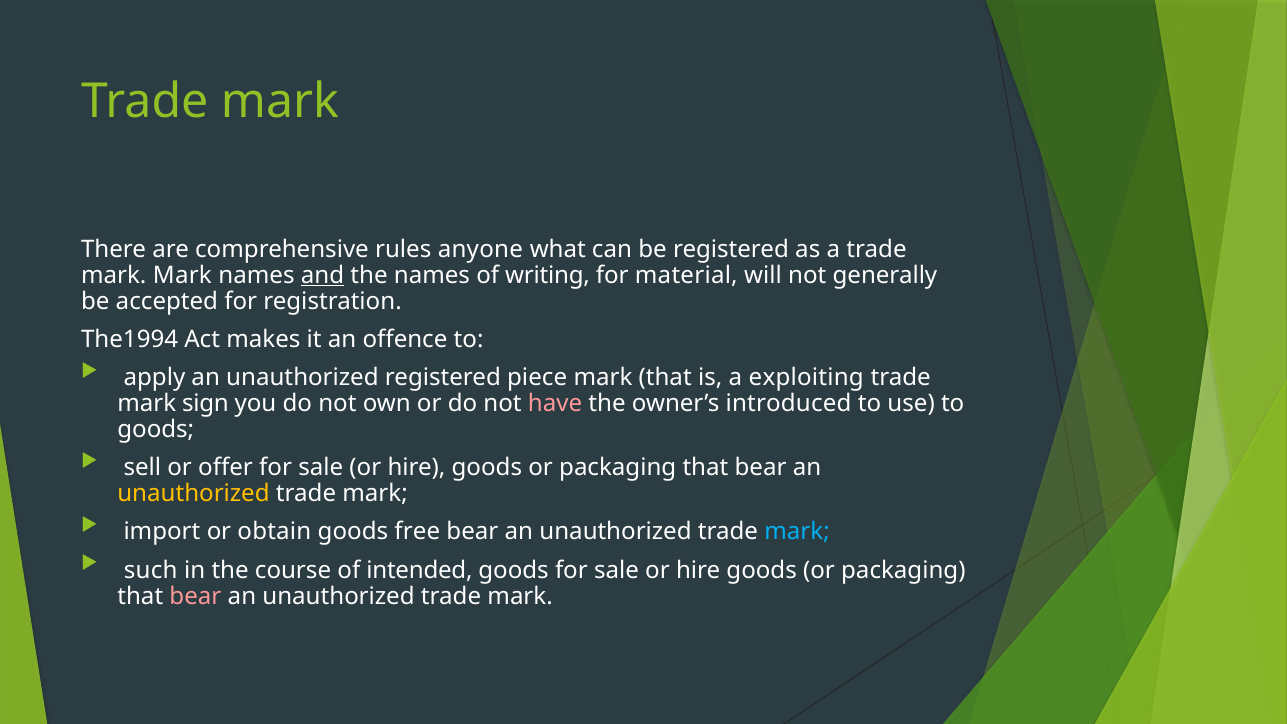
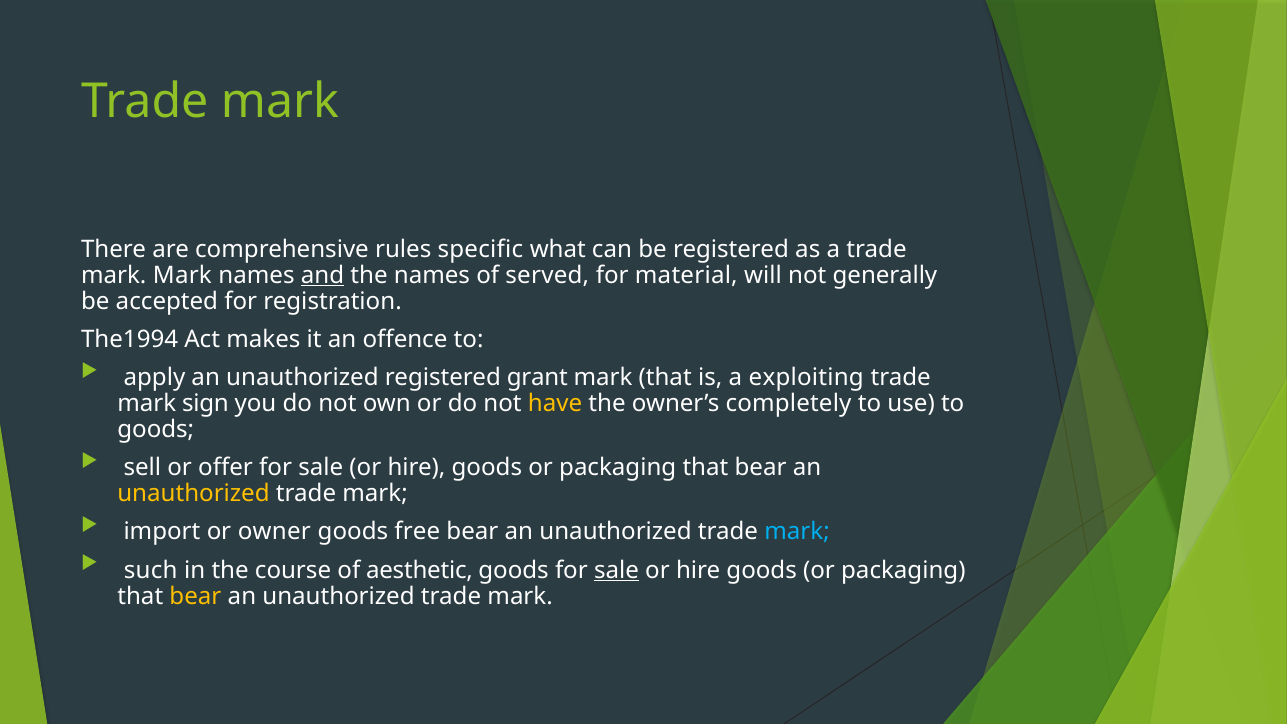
anyone: anyone -> specific (480, 249)
writing: writing -> served (547, 275)
piece: piece -> grant (537, 377)
have colour: pink -> yellow (555, 404)
introduced: introduced -> completely (789, 404)
obtain: obtain -> owner (274, 532)
intended: intended -> aesthetic (419, 570)
sale underline: none -> present (617, 570)
bear colour: pink -> yellow (195, 596)
